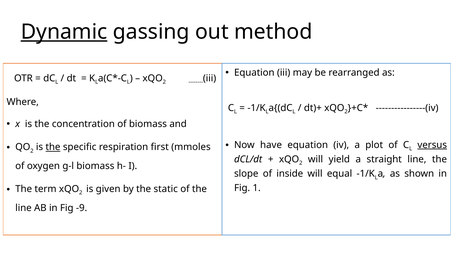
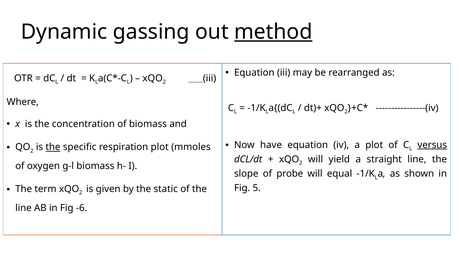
Dynamic underline: present -> none (64, 32)
method underline: none -> present (273, 32)
respiration first: first -> plot (160, 147)
inside: inside -> probe (290, 174)
1: 1 -> 5 (257, 188)
-9: -9 -> -6 (82, 208)
